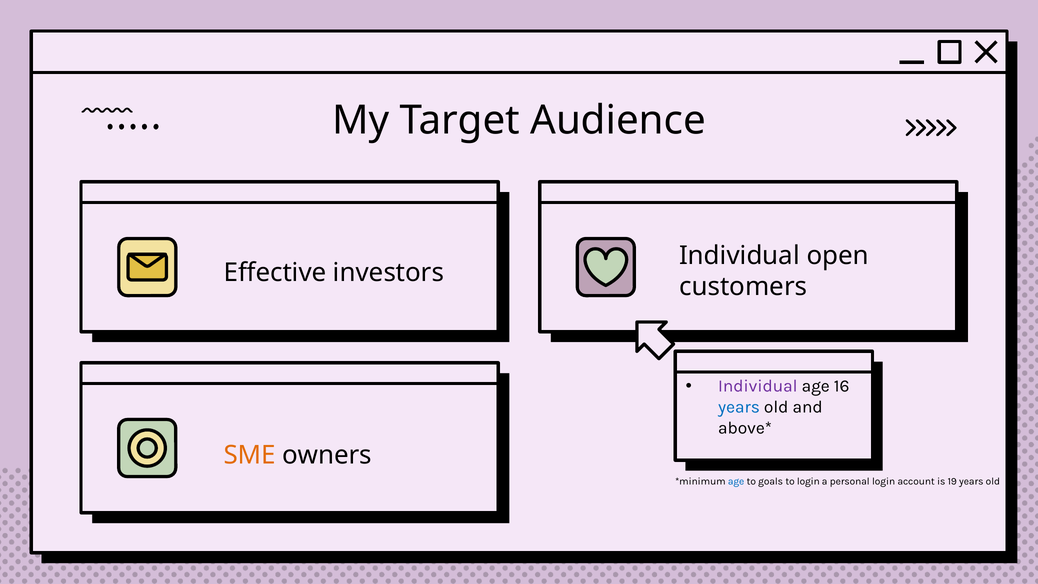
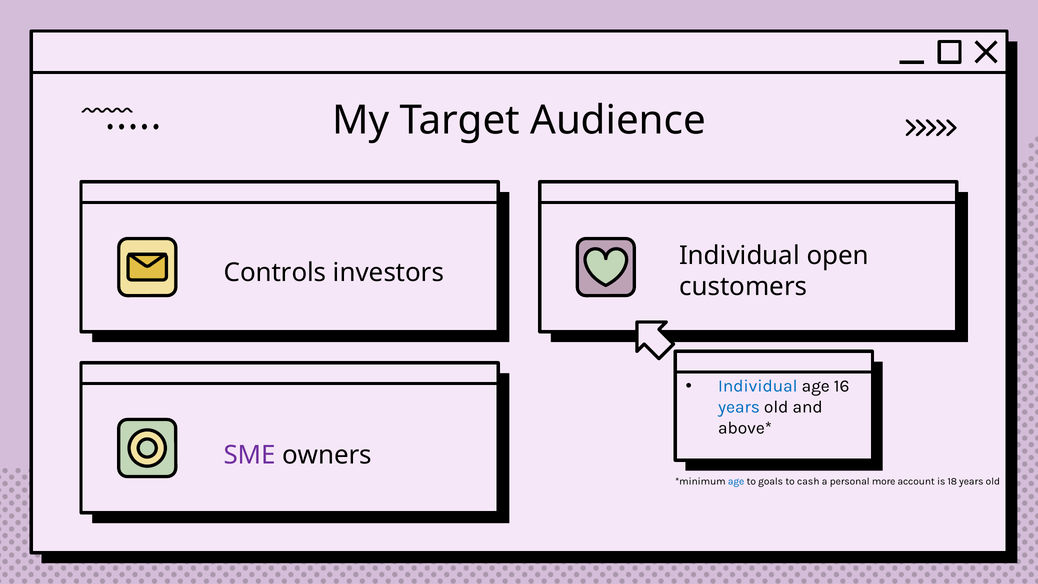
Effective: Effective -> Controls (275, 273)
Individual colour: purple -> blue (758, 386)
SME colour: orange -> purple (250, 455)
to login: login -> cash (808, 481)
personal login: login -> more (884, 481)
19: 19 -> 18 (952, 481)
